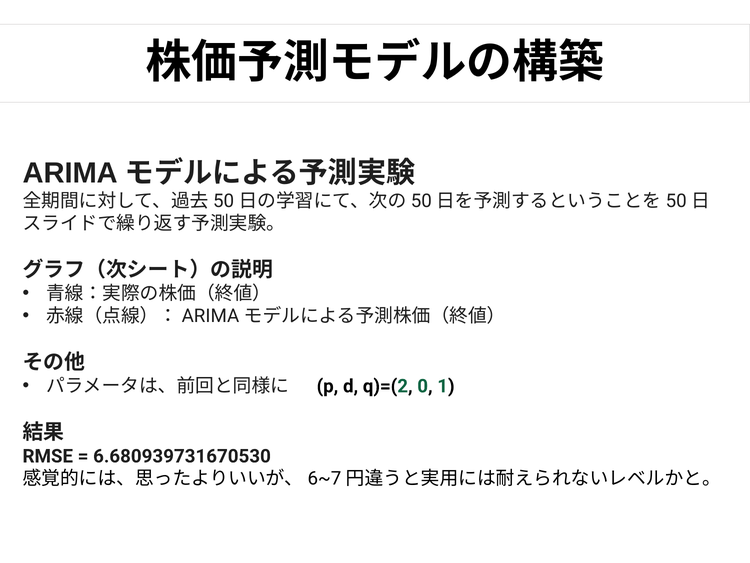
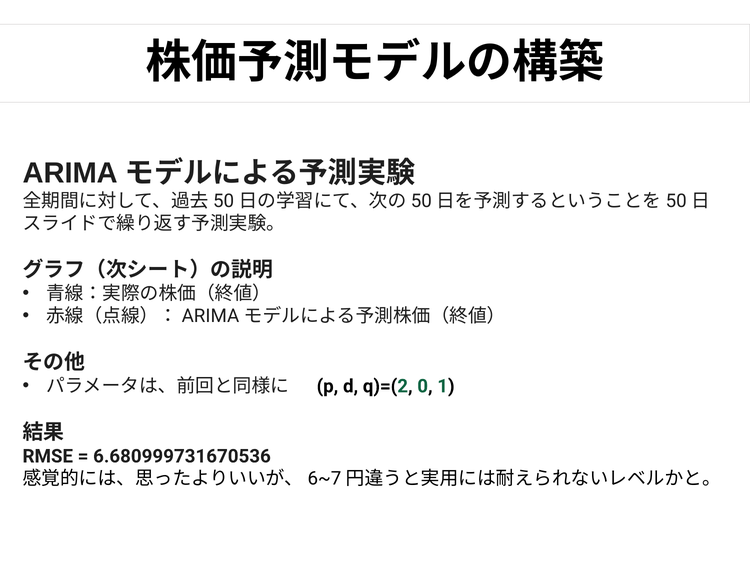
6.680939731670530: 6.680939731670530 -> 6.680999731670536 (182, 456)
